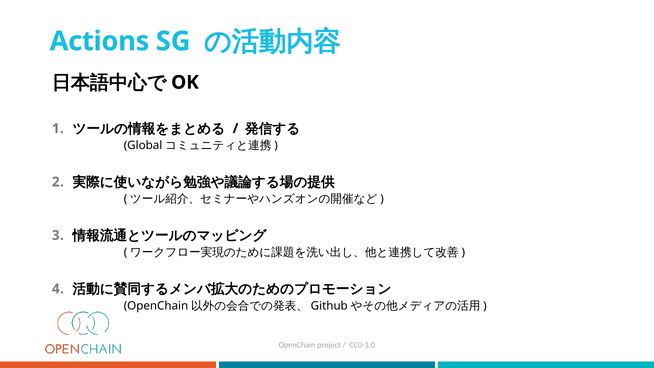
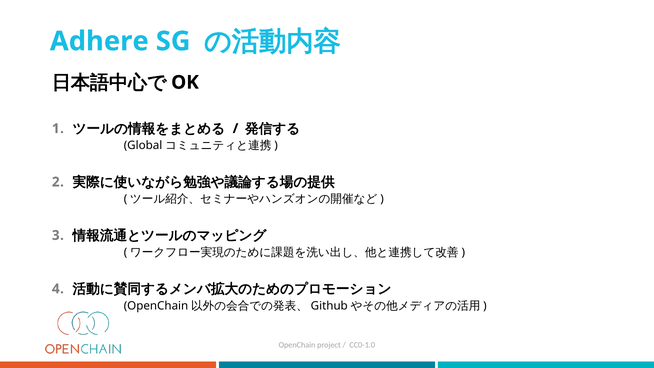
Actions: Actions -> Adhere (99, 41)
